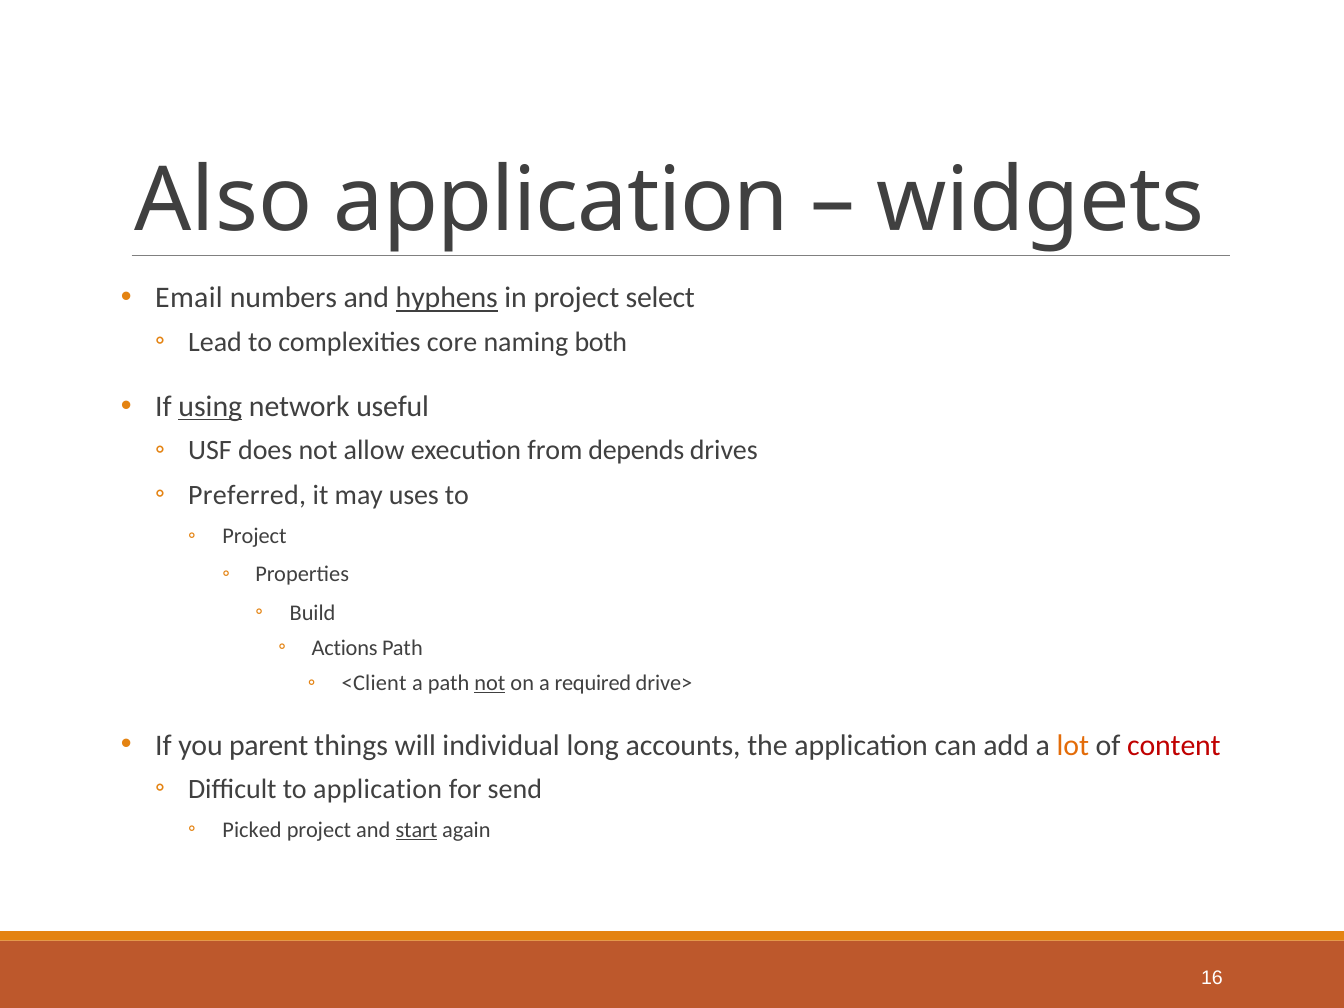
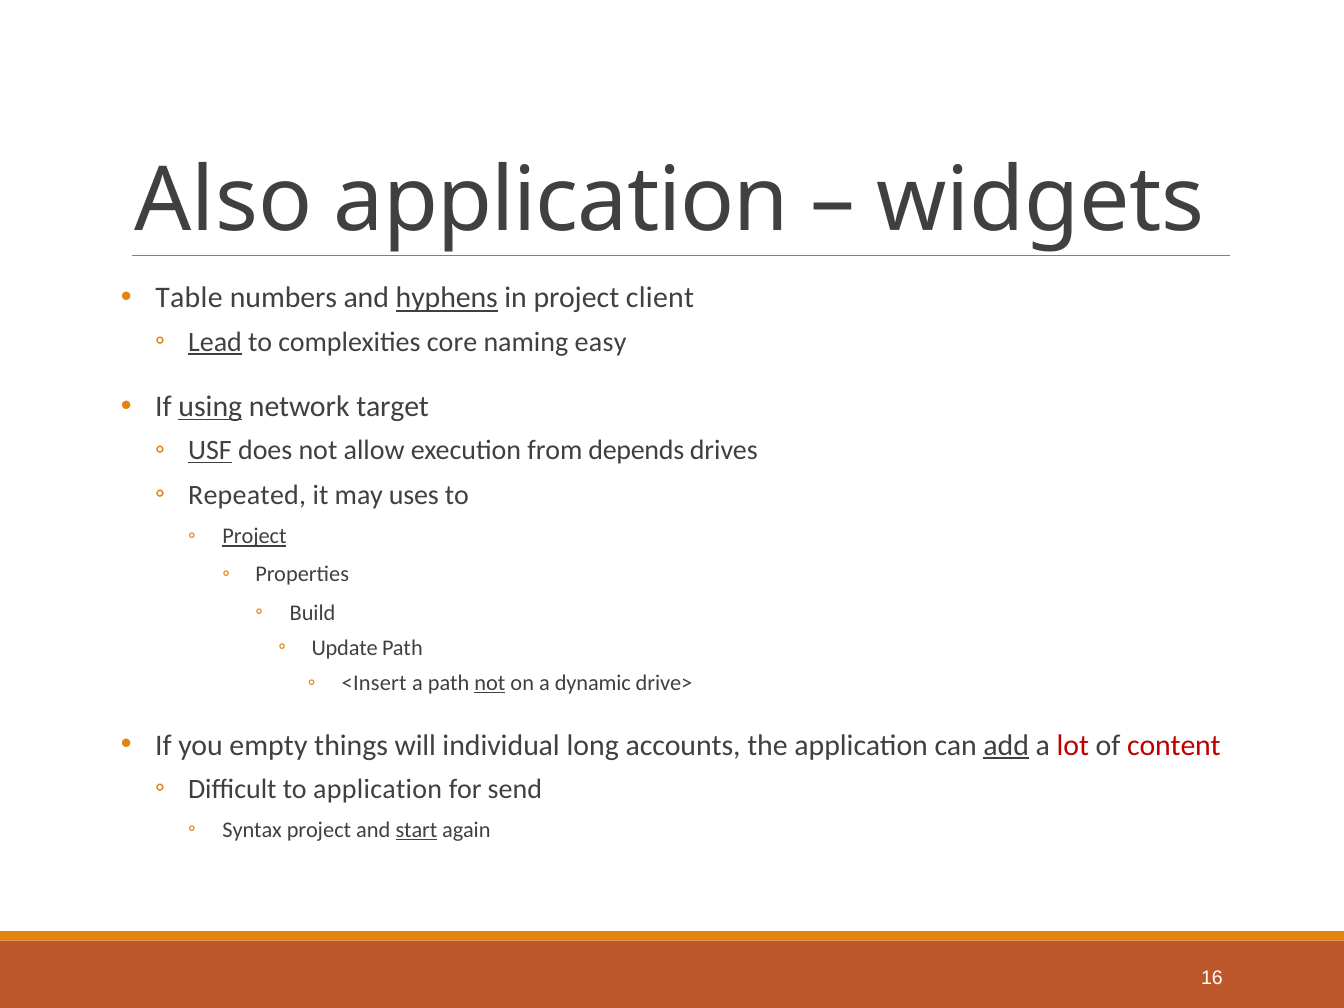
Email: Email -> Table (189, 298)
select: select -> client (660, 298)
Lead underline: none -> present (215, 342)
both: both -> easy (601, 342)
useful: useful -> target (393, 407)
USF underline: none -> present (210, 451)
Preferred: Preferred -> Repeated (247, 495)
Project underline: none -> present (254, 536)
Actions: Actions -> Update (345, 648)
<Client: <Client -> <Insert (374, 683)
required: required -> dynamic (593, 683)
parent: parent -> empty (268, 745)
add underline: none -> present (1006, 745)
lot colour: orange -> red (1073, 745)
Picked: Picked -> Syntax (252, 830)
